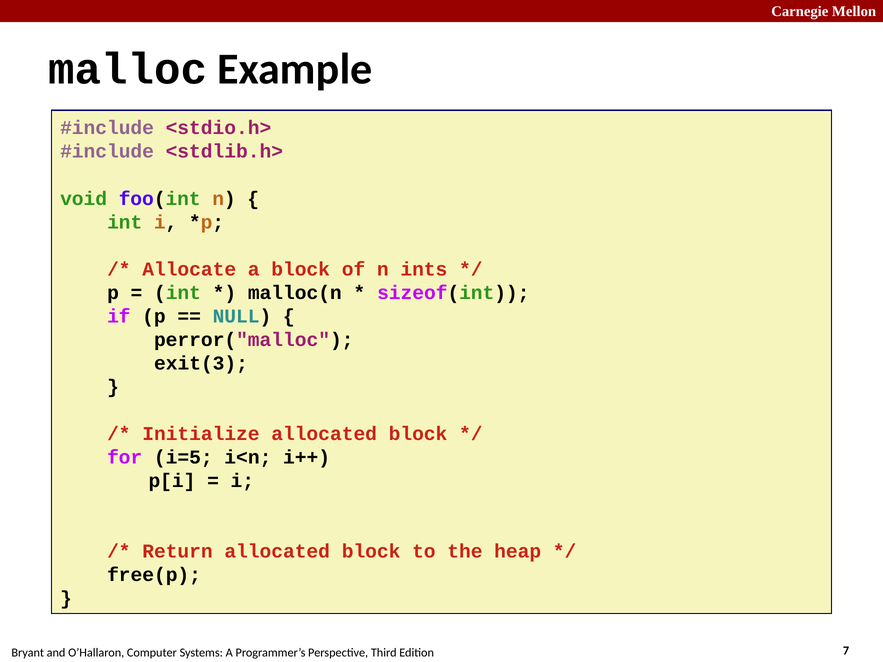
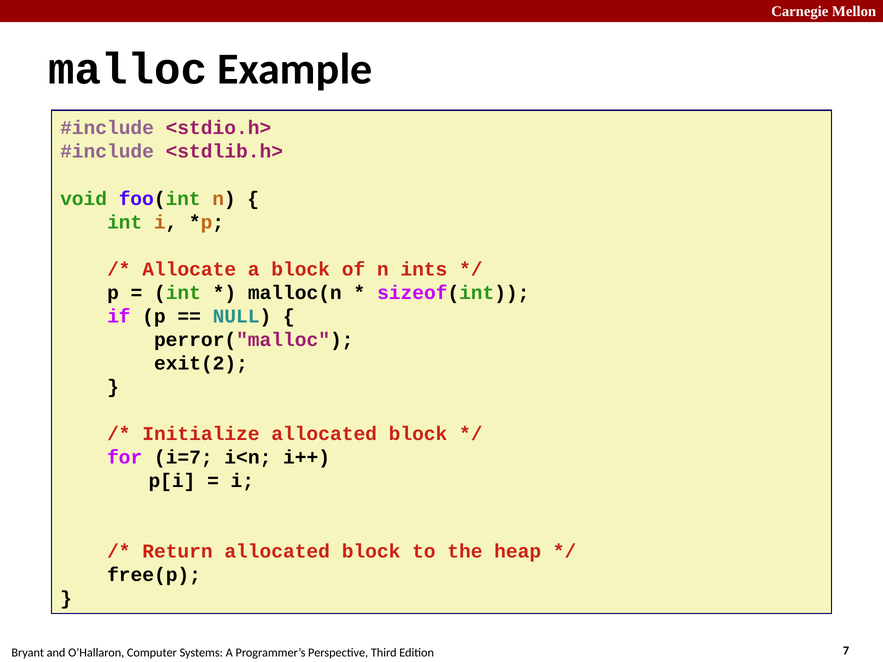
exit(3: exit(3 -> exit(2 (201, 363)
i=5: i=5 -> i=7 (183, 458)
